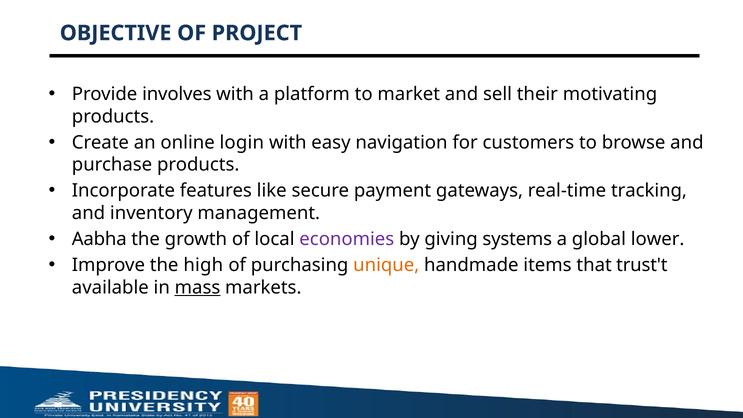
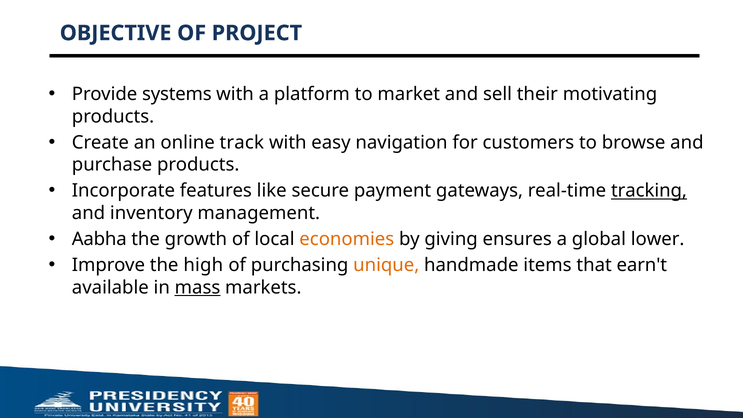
involves: involves -> systems (177, 94)
login: login -> track (242, 143)
tracking underline: none -> present (649, 191)
economies colour: purple -> orange (347, 239)
systems: systems -> ensures (517, 239)
trust't: trust't -> earn't (642, 265)
